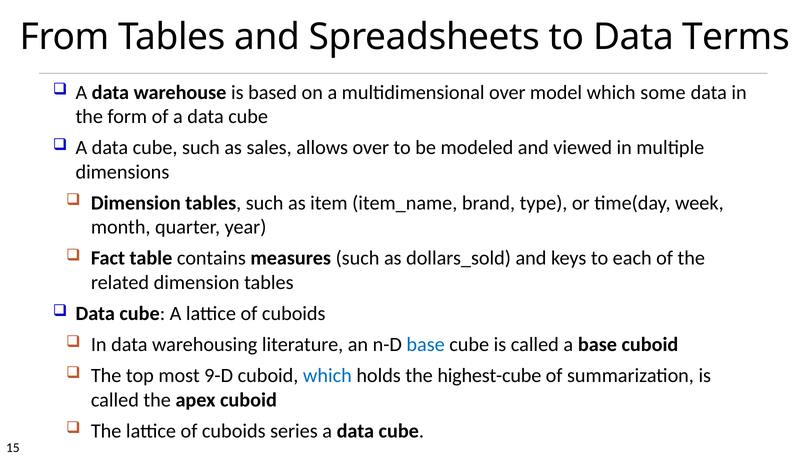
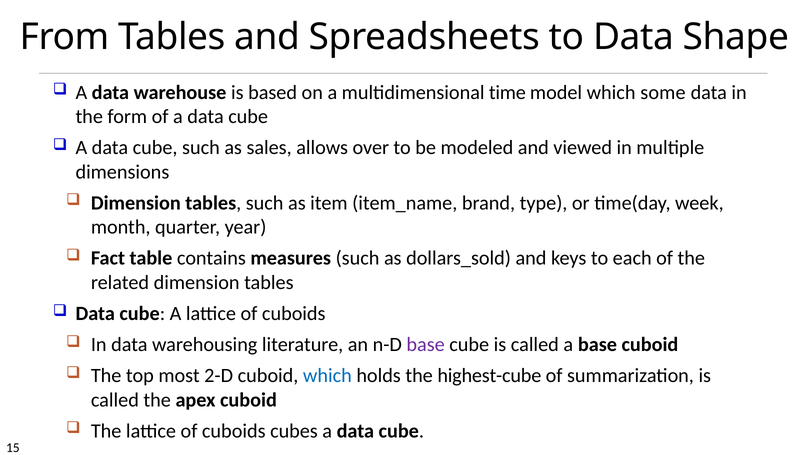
Terms: Terms -> Shape (736, 37)
multidimensional over: over -> time (507, 92)
base colour: blue -> purple (426, 345)
9-D: 9-D -> 2-D (219, 376)
series: series -> cubes (294, 431)
